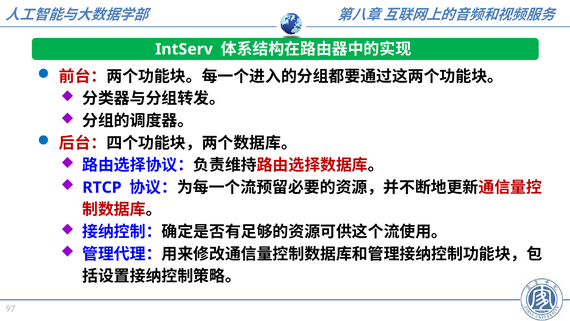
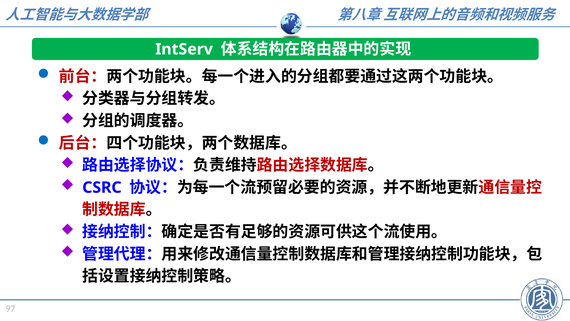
RTCP: RTCP -> CSRC (102, 187)
